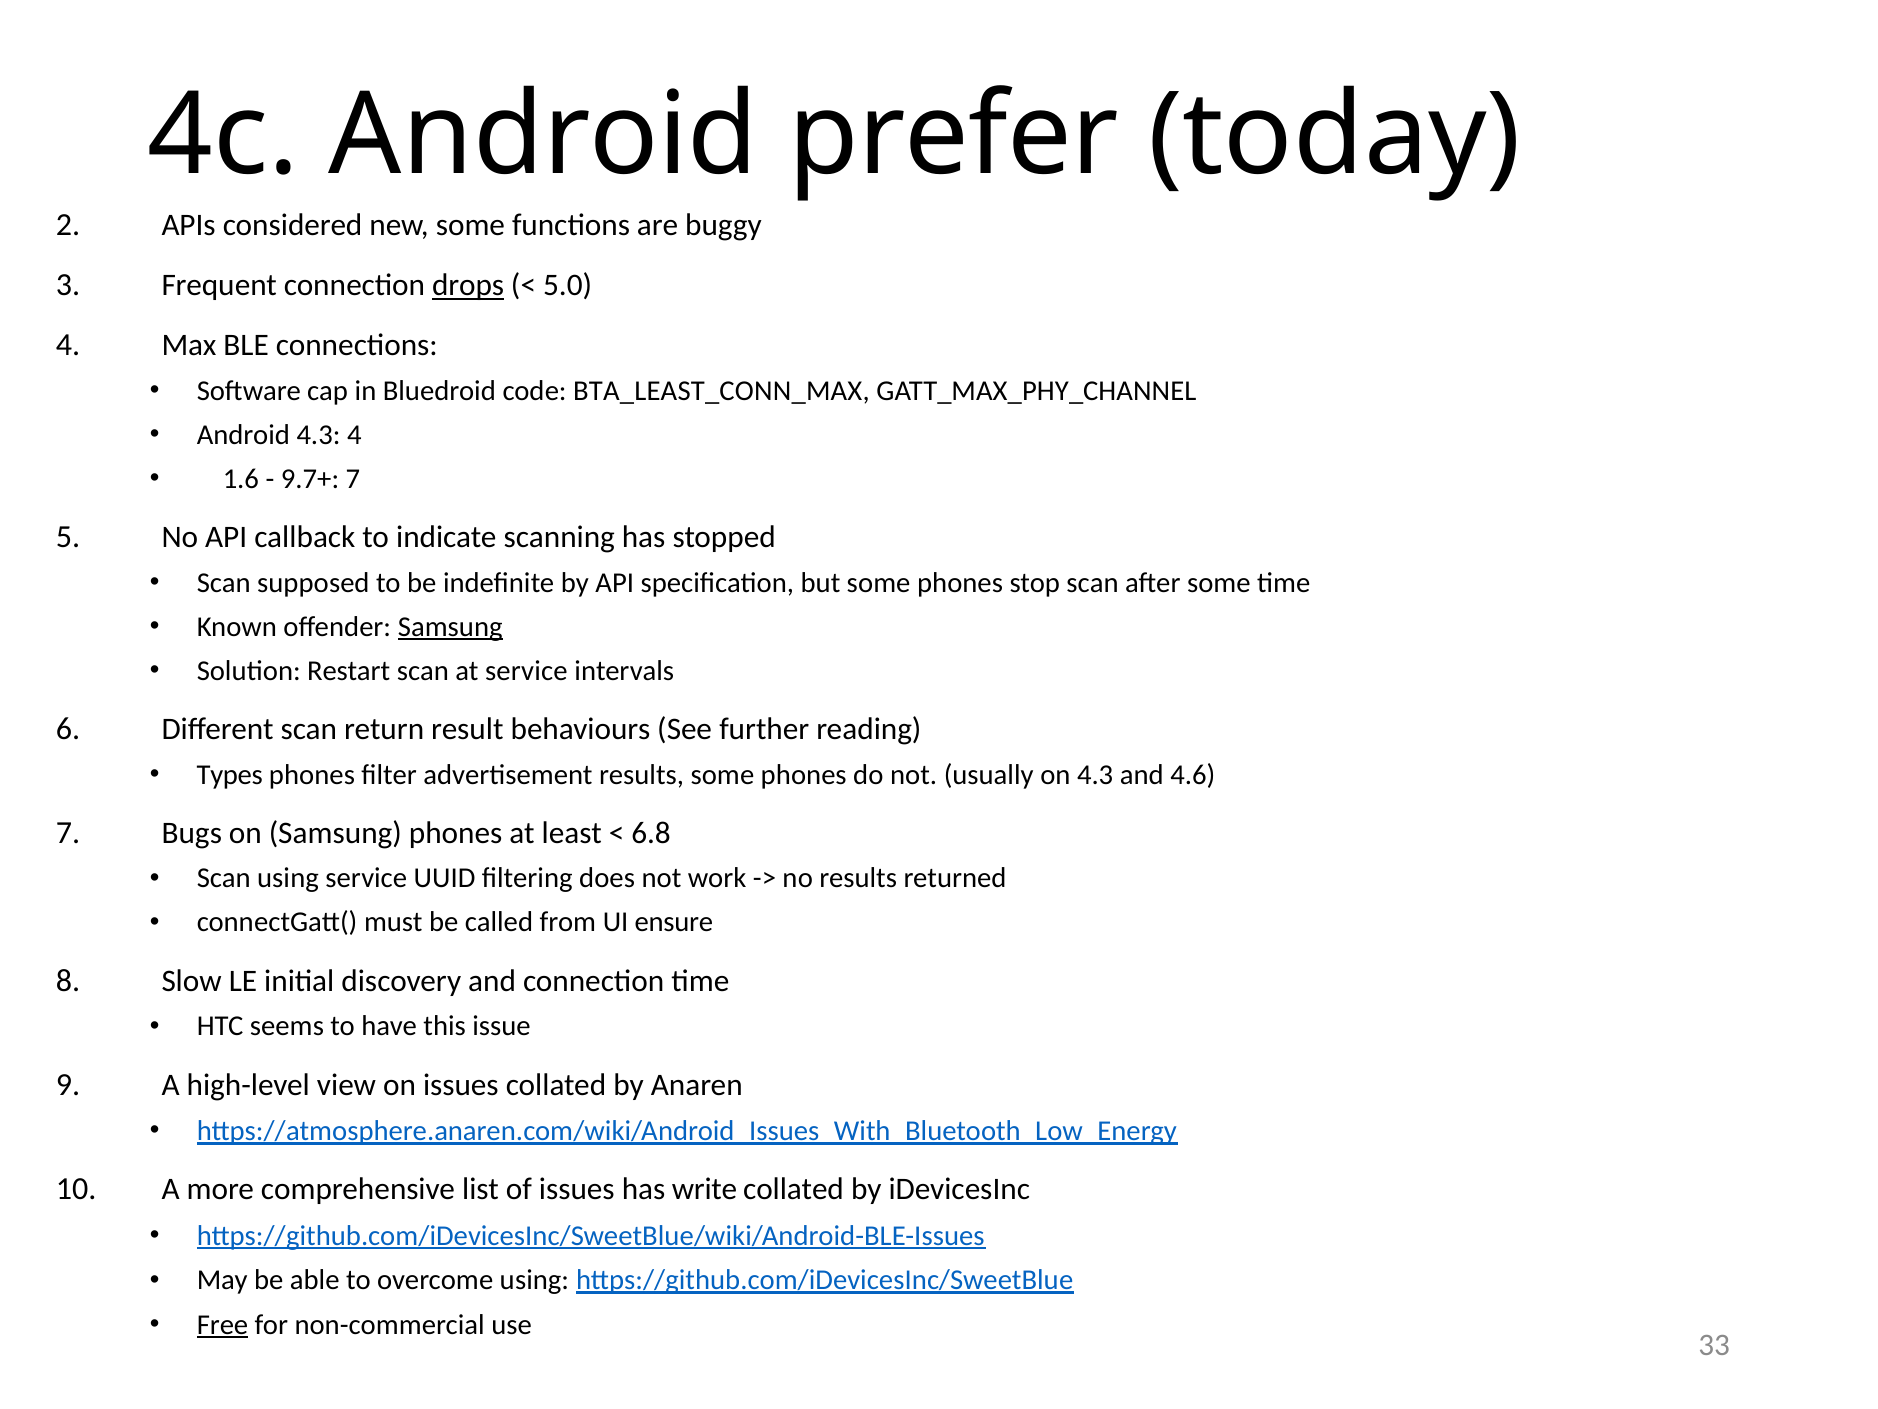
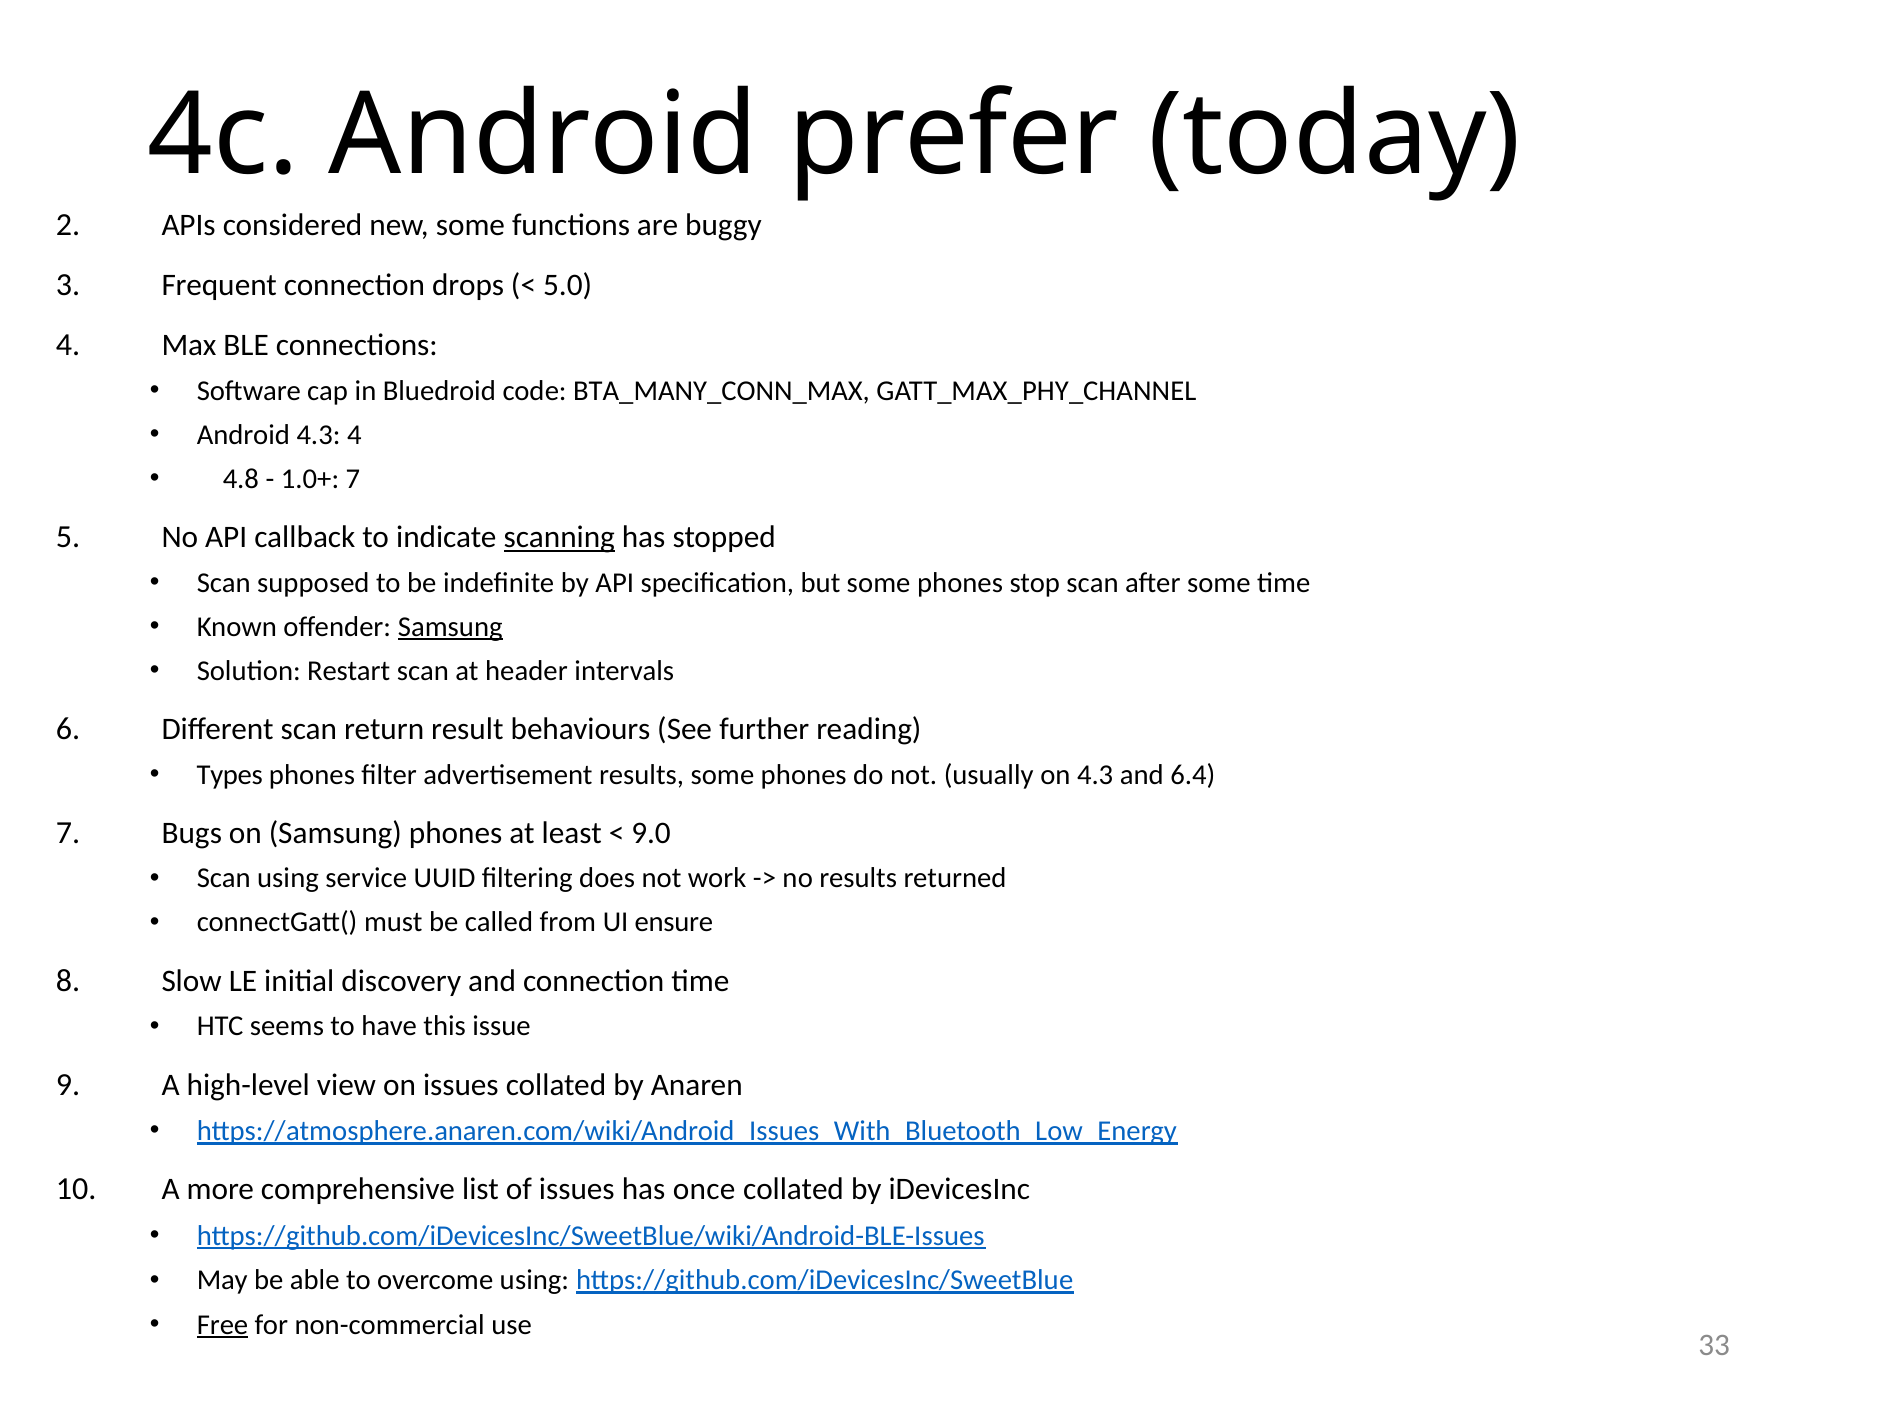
drops underline: present -> none (468, 285)
BTA_LEAST_CONN_MAX: BTA_LEAST_CONN_MAX -> BTA_MANY_CONN_MAX (722, 391)
1.6: 1.6 -> 4.8 (241, 479)
9.7+: 9.7+ -> 1.0+ (310, 479)
scanning underline: none -> present (559, 537)
at service: service -> header (526, 670)
4.6: 4.6 -> 6.4 (1193, 774)
6.8: 6.8 -> 9.0 (651, 833)
write: write -> once (704, 1189)
